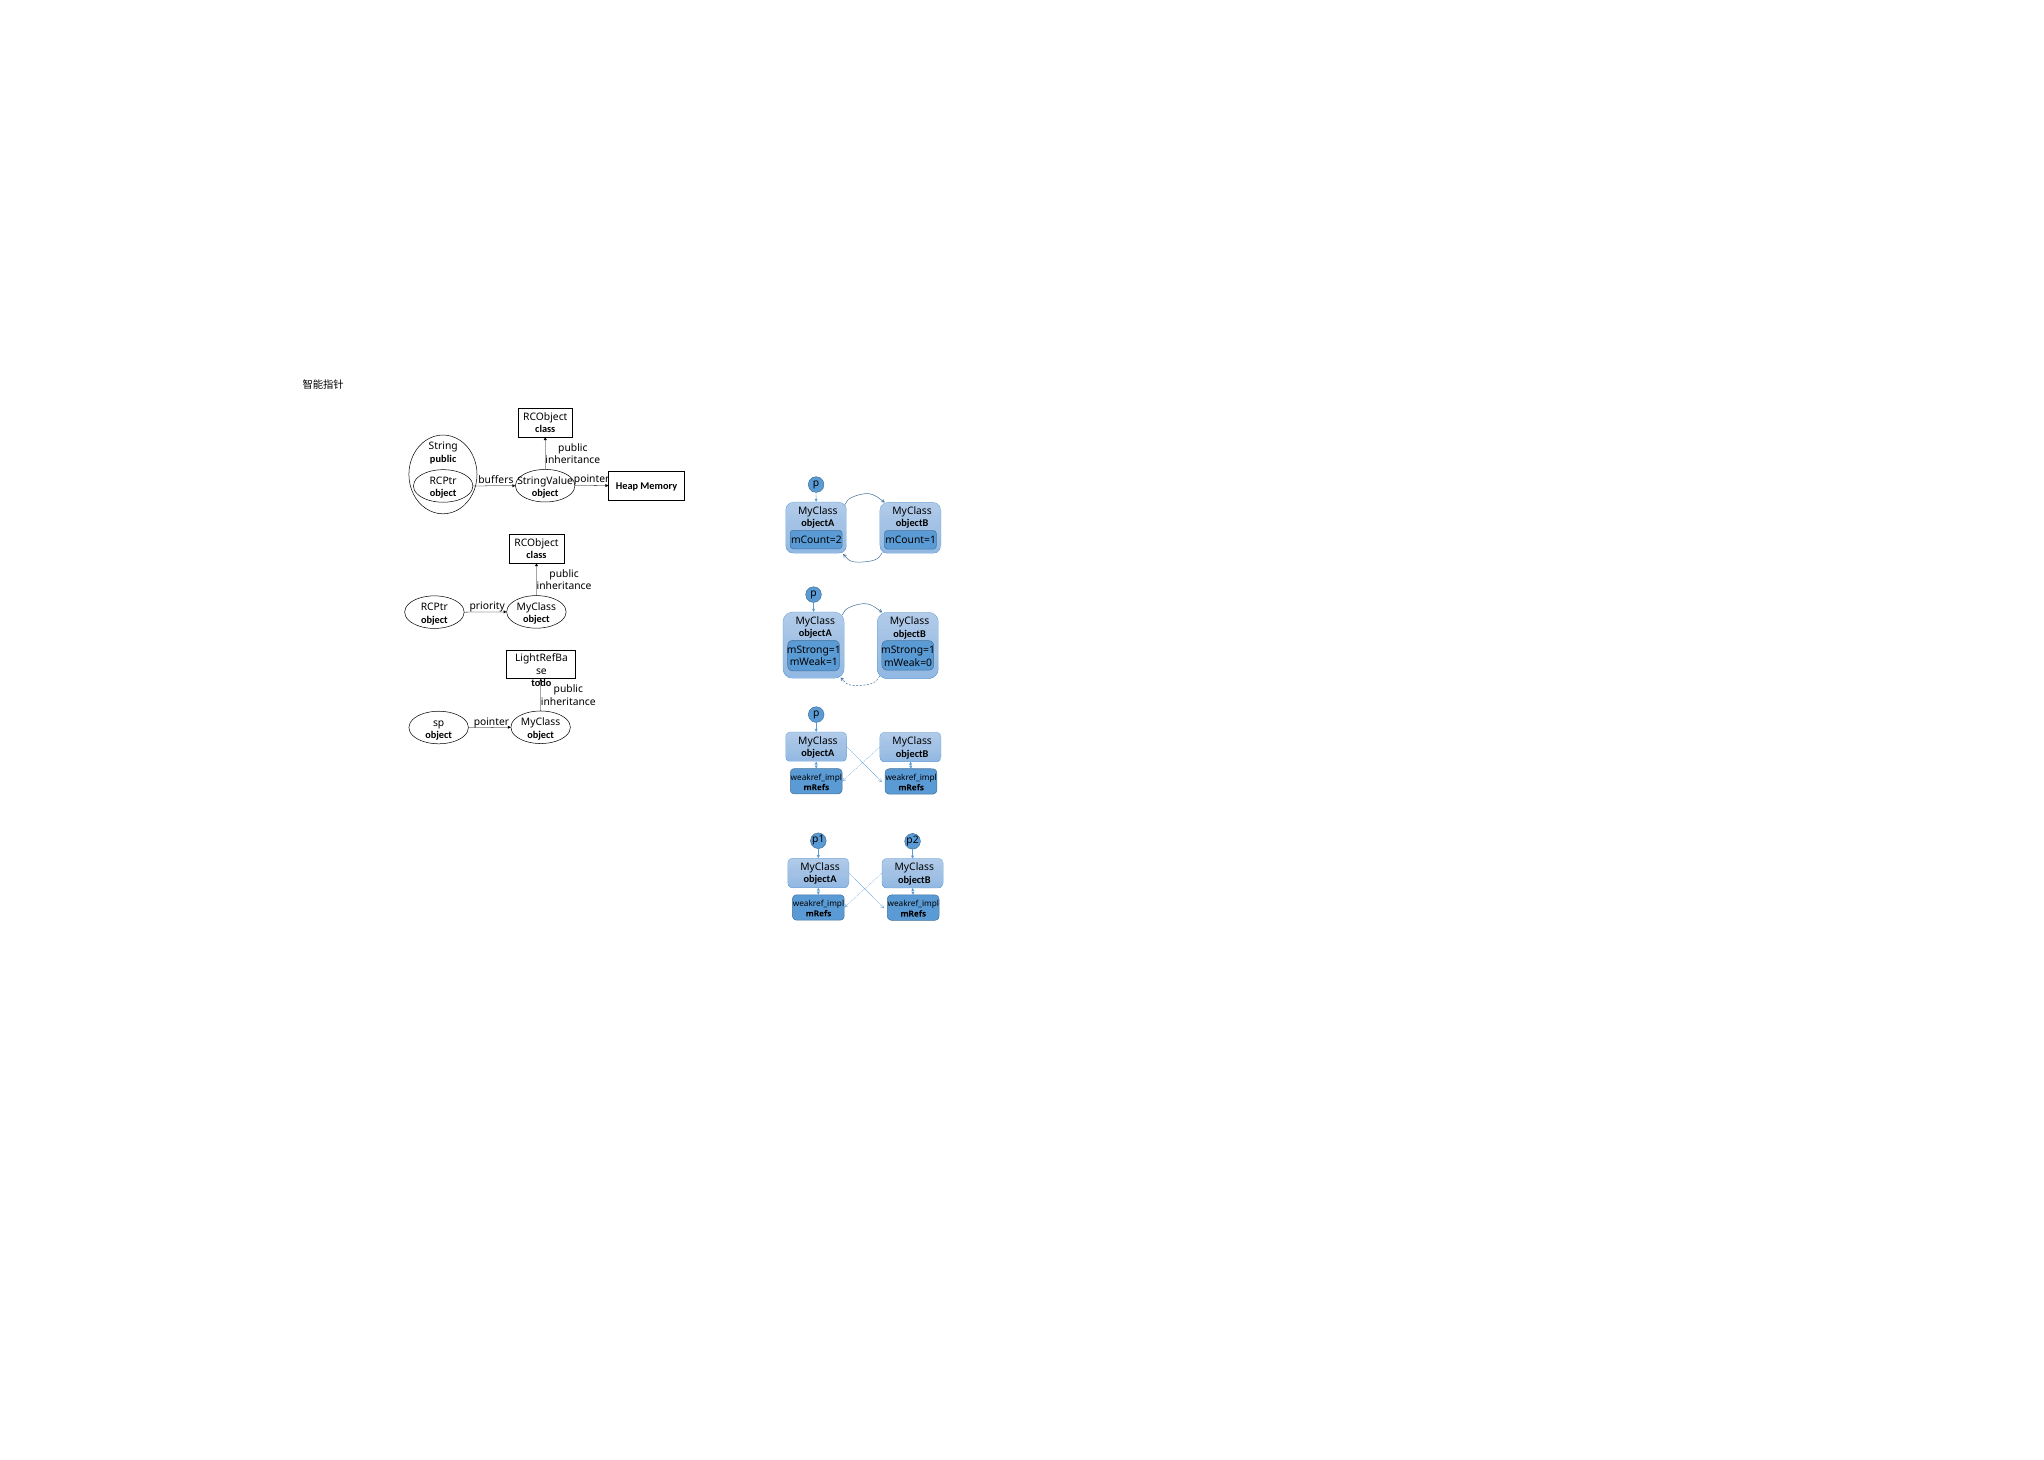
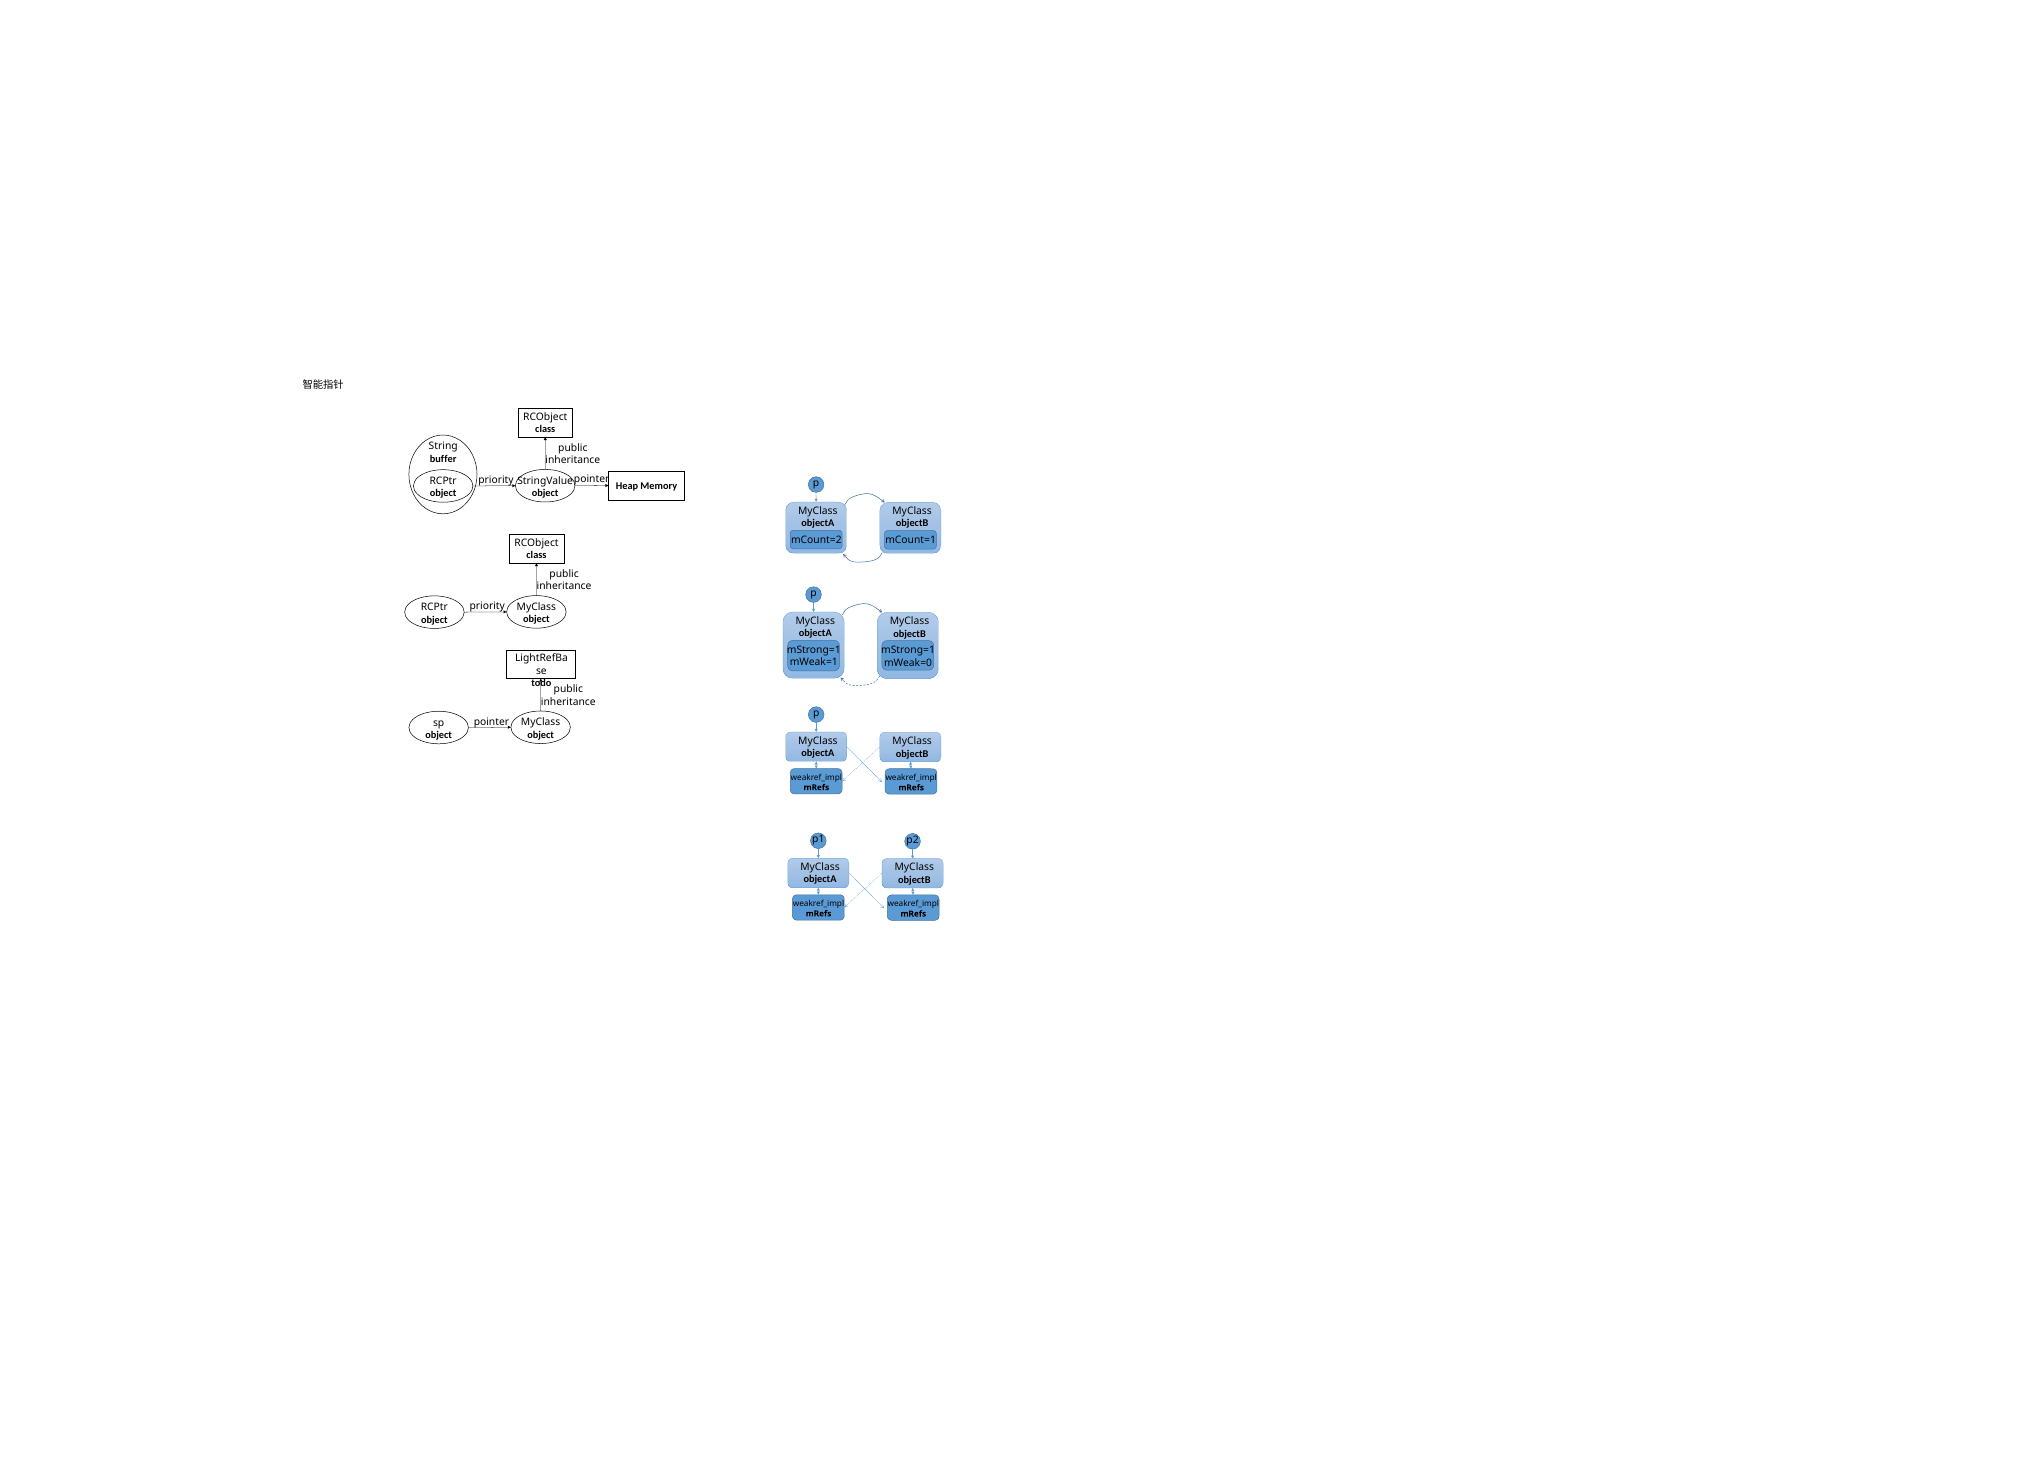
public: public -> buffer (443, 459)
buffers: buffers -> priority (496, 480)
